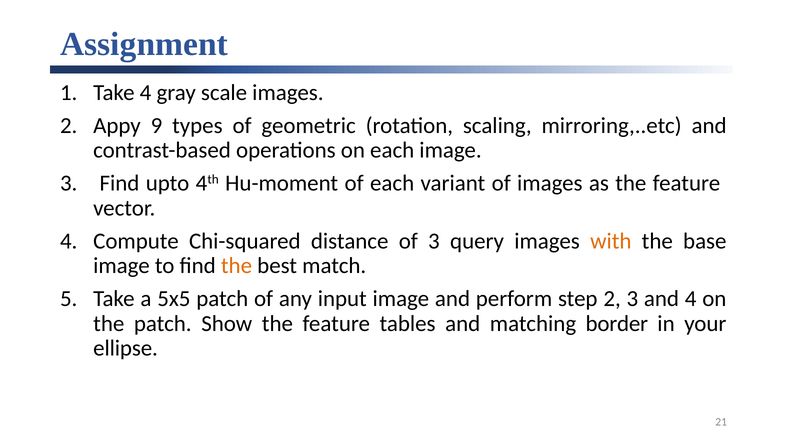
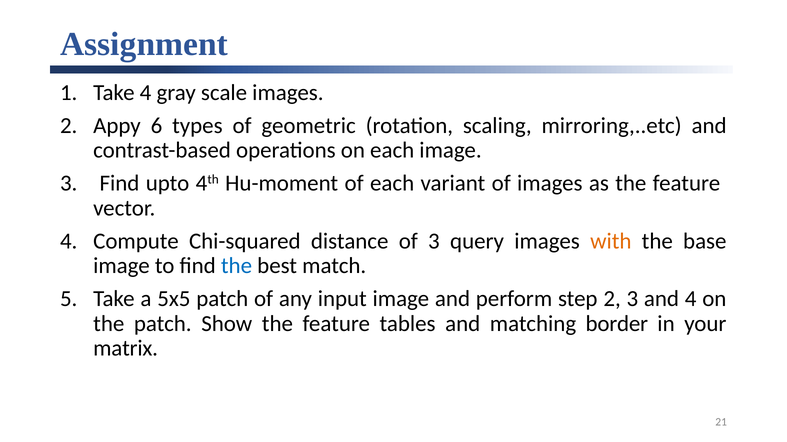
9: 9 -> 6 (156, 126)
the colour: orange -> blue (237, 266)
ellipse: ellipse -> matrix (126, 349)
